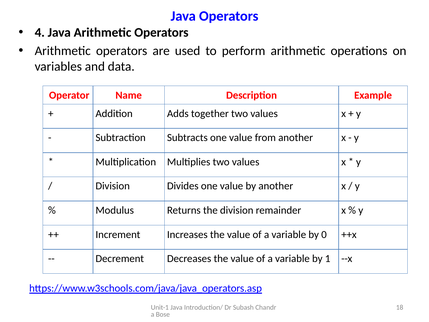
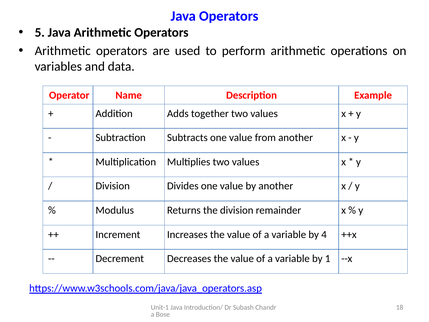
4: 4 -> 5 (40, 32)
0: 0 -> 4 (324, 234)
